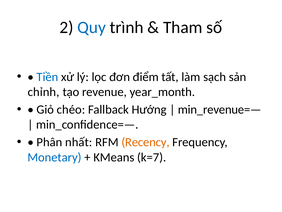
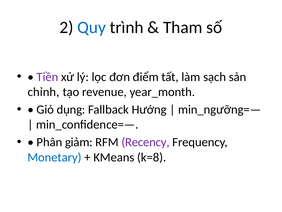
Tiền colour: blue -> purple (47, 77)
chéo: chéo -> dụng (71, 109)
min_revenue=—: min_revenue=— -> min_ngưỡng=— (220, 109)
nhất: nhất -> giảm (79, 142)
Recency colour: orange -> purple (146, 142)
k=7: k=7 -> k=8 (152, 157)
